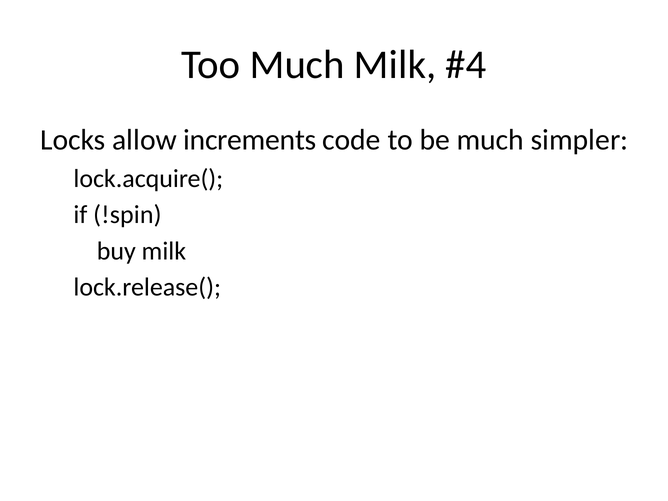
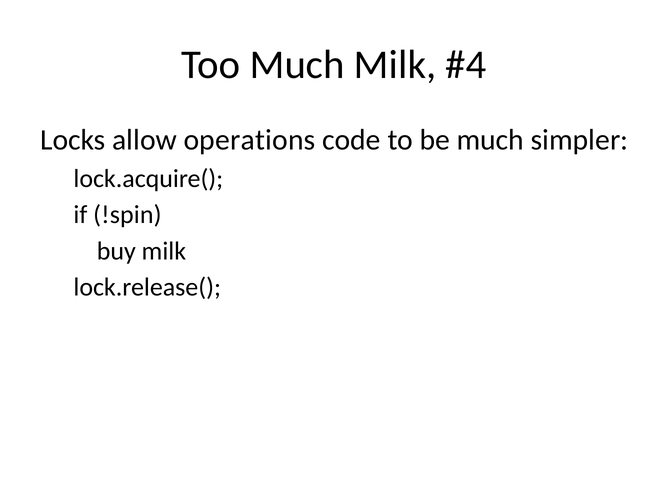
increments: increments -> operations (250, 140)
